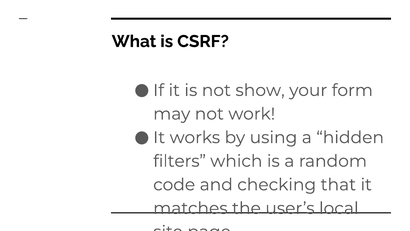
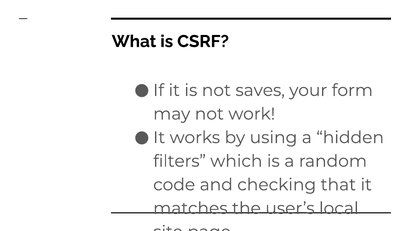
show: show -> saves (260, 90)
